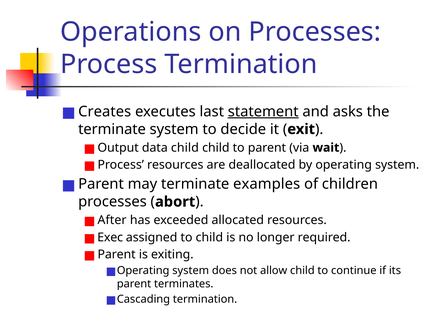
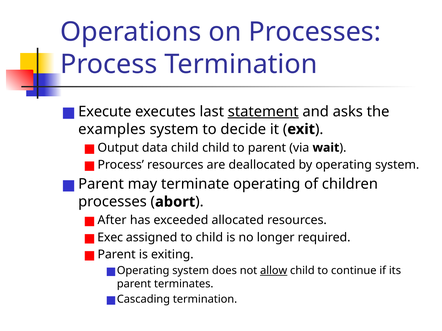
Creates: Creates -> Execute (105, 112)
terminate: terminate -> examples (112, 129)
terminate examples: examples -> operating (267, 184)
allow underline: none -> present (274, 271)
